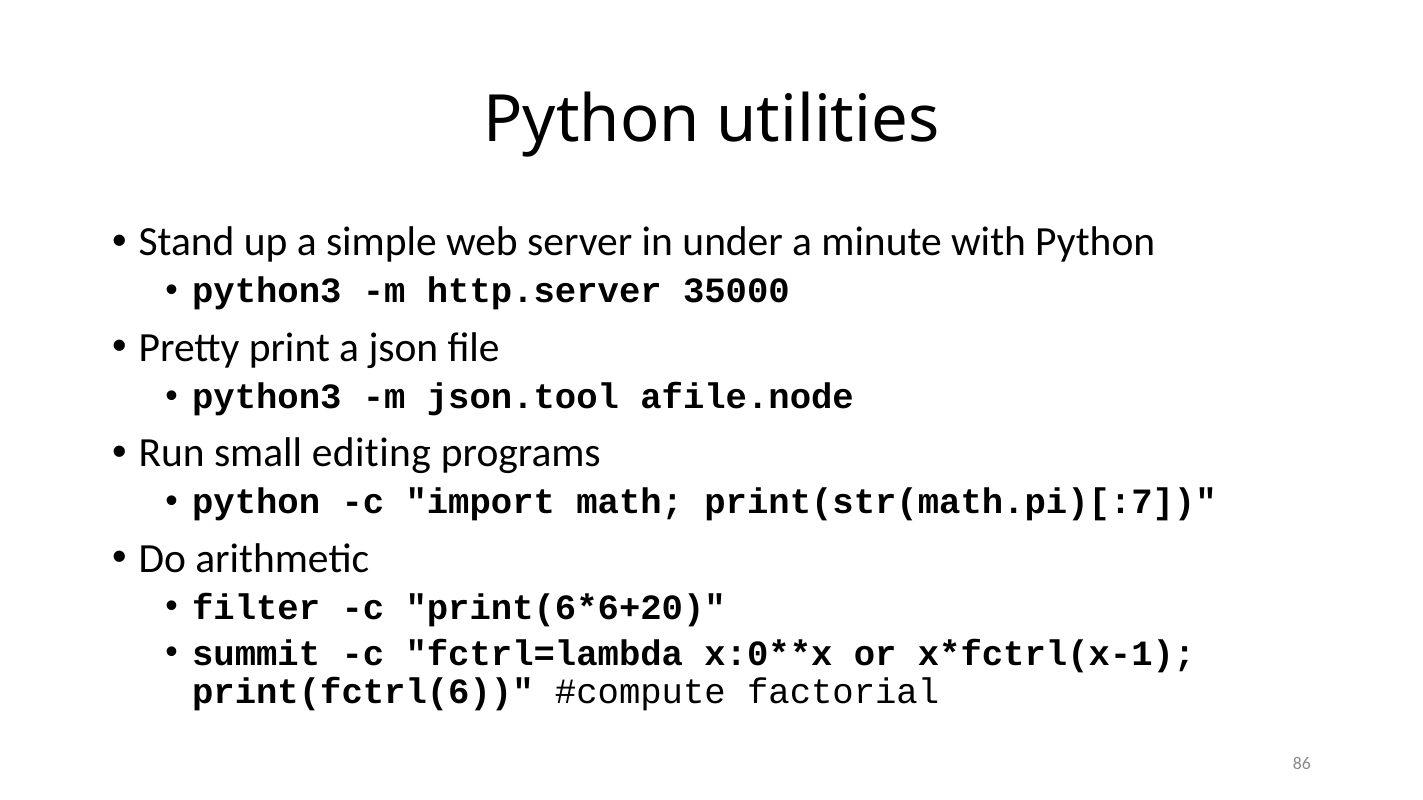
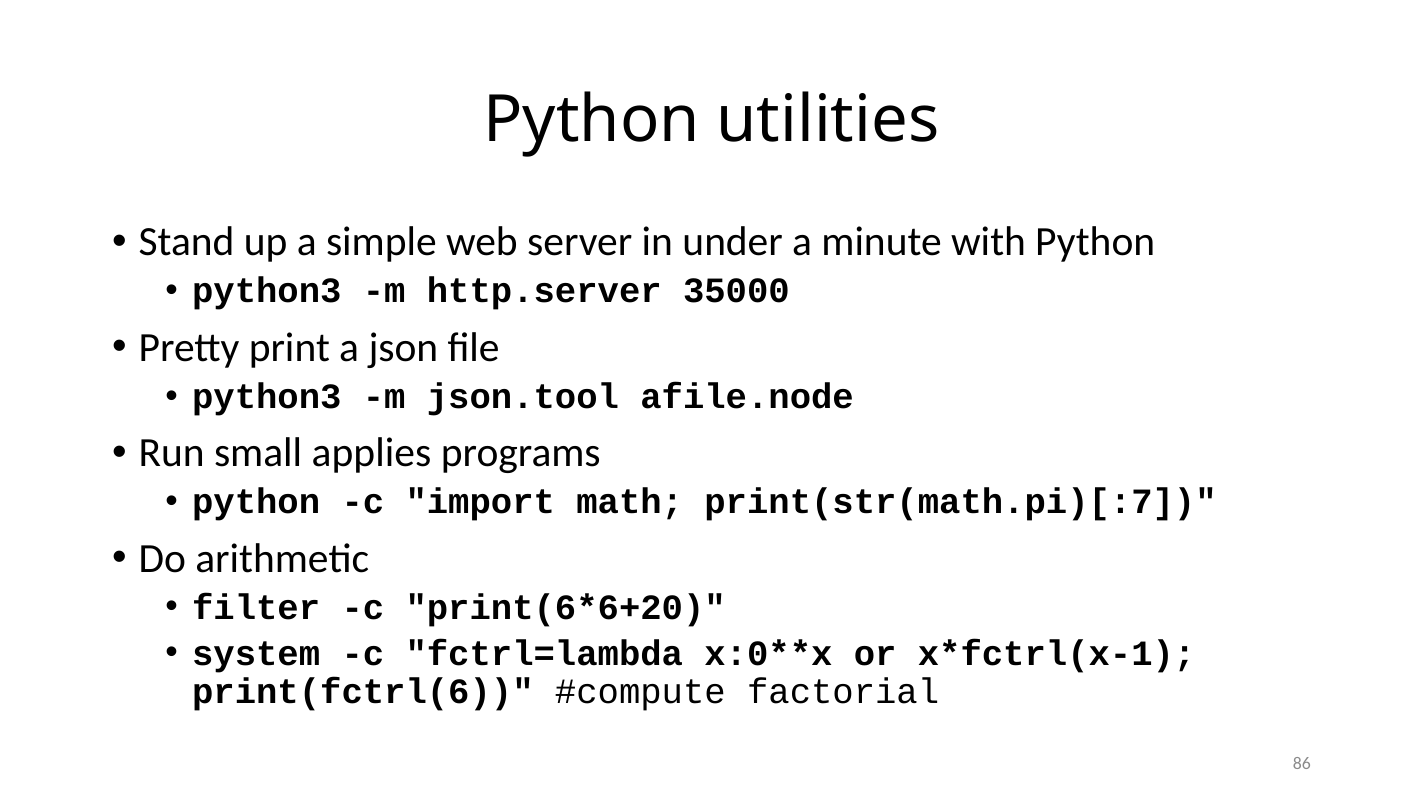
editing: editing -> applies (372, 453)
summit: summit -> system (256, 654)
